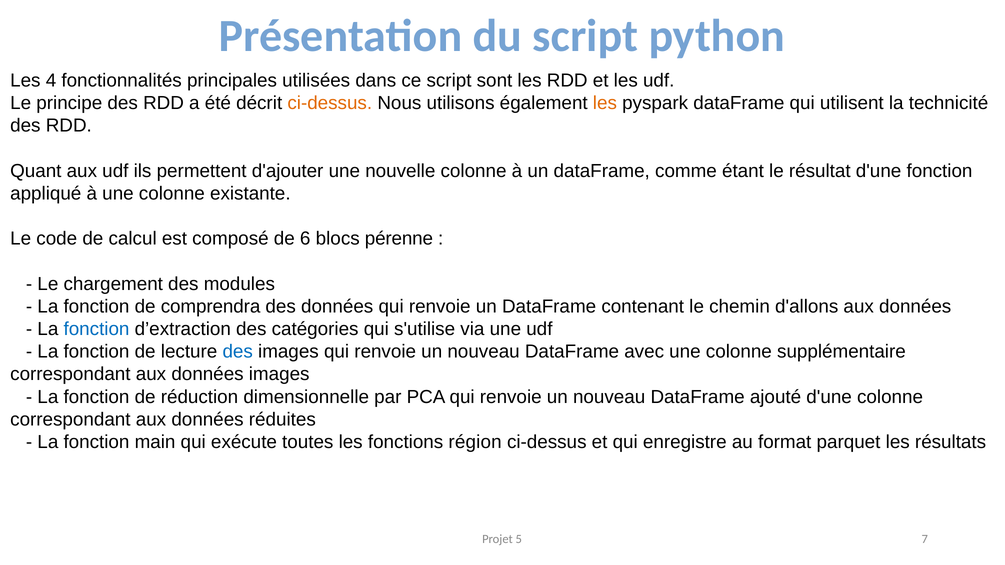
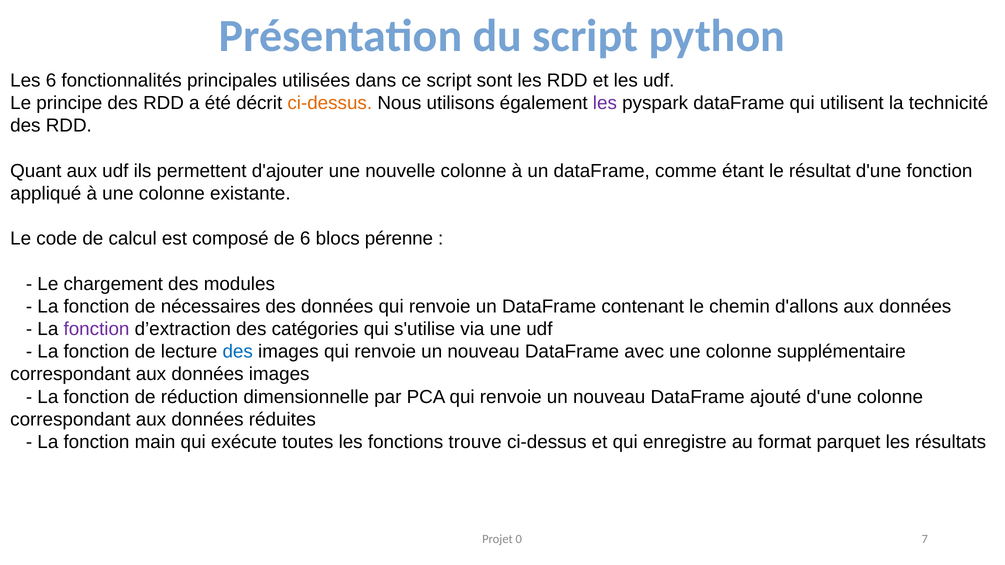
Les 4: 4 -> 6 (51, 80)
les colour: orange -> purple (605, 103)
comprendra: comprendra -> nécessaires (211, 307)
fonction colour: blue -> purple (97, 329)
région: région -> trouve (475, 442)
5: 5 -> 0 (519, 539)
